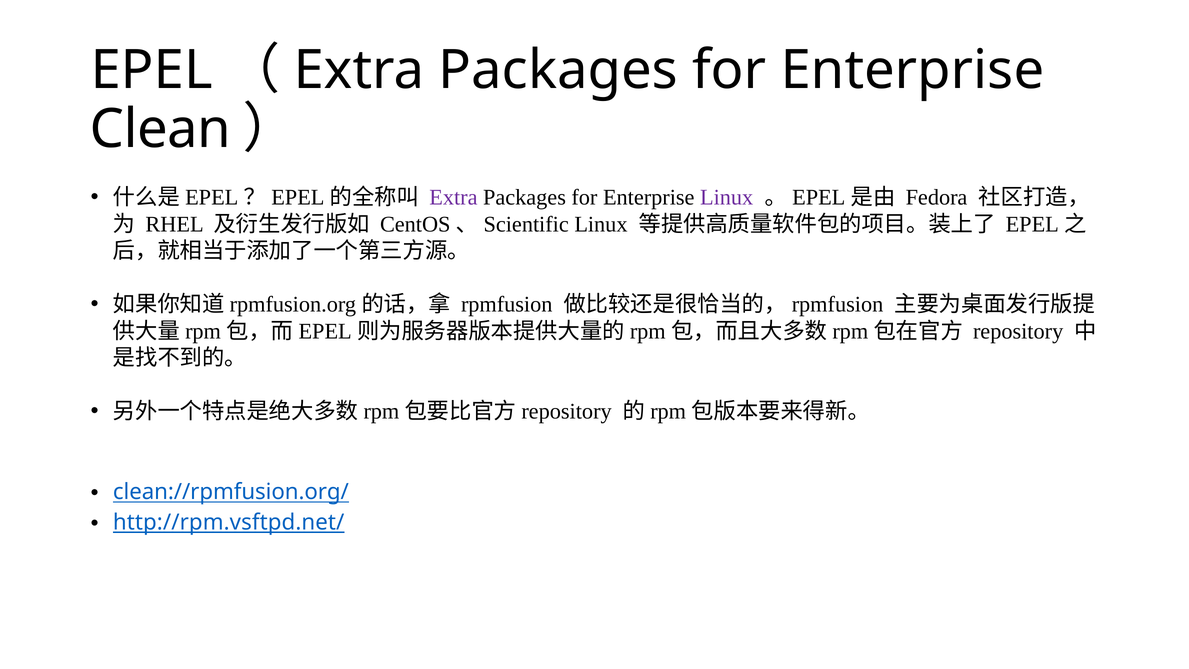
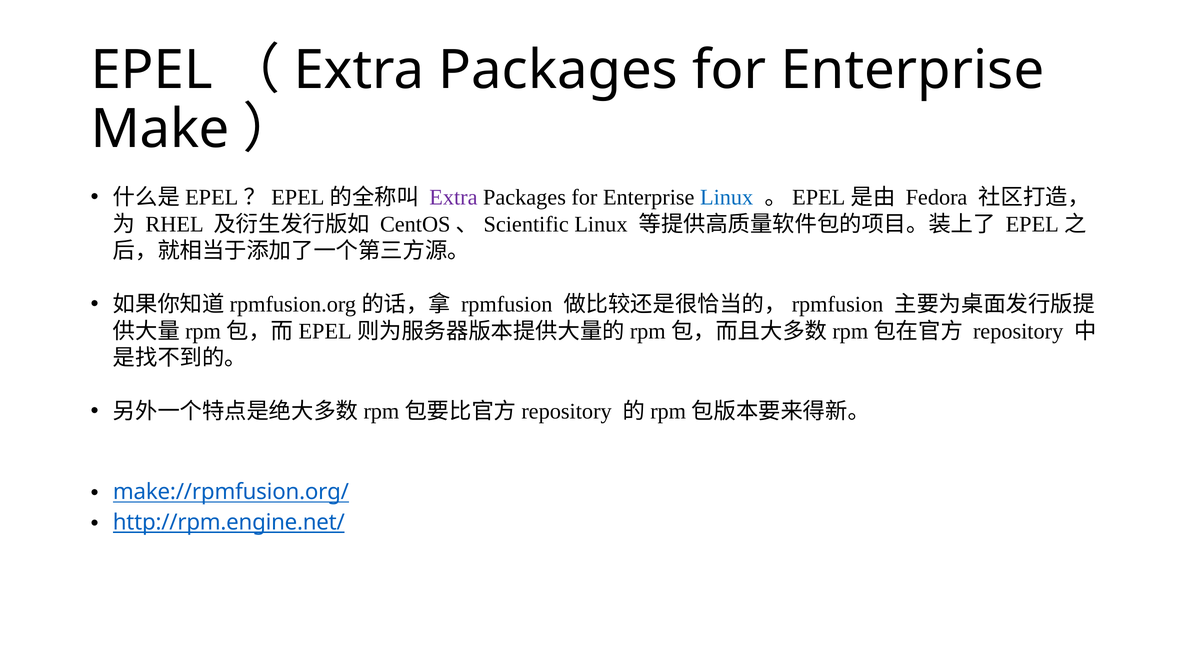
Clean: Clean -> Make (160, 129)
Linux colour: purple -> blue (727, 197)
clean://rpmfusion.org/: clean://rpmfusion.org/ -> make://rpmfusion.org/ (231, 492)
http://rpm.vsftpd.net/: http://rpm.vsftpd.net/ -> http://rpm.engine.net/ (229, 522)
